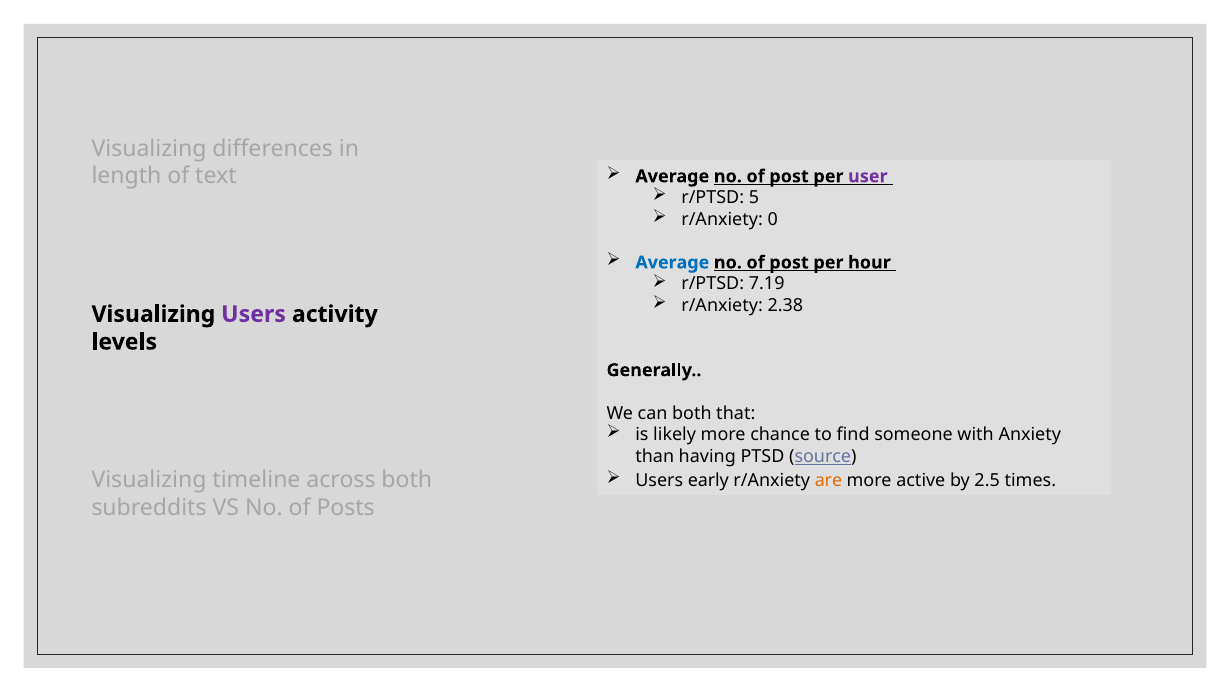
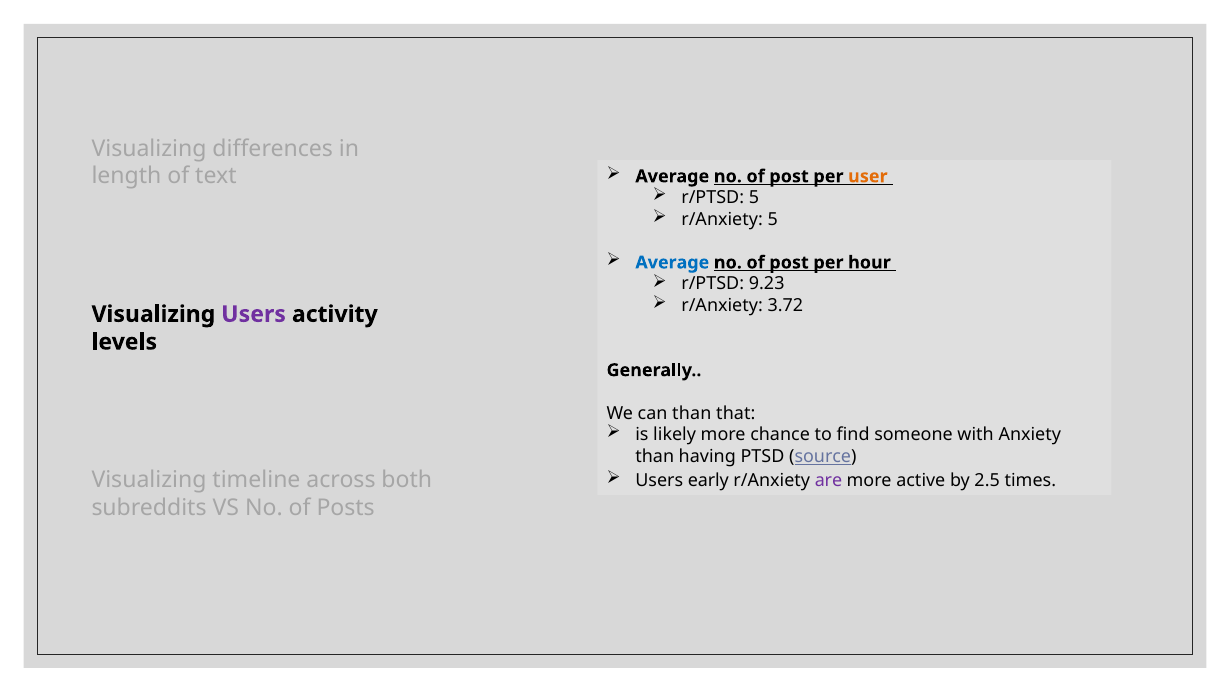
user colour: purple -> orange (868, 176)
r/Anxiety 0: 0 -> 5 (773, 219)
7.19: 7.19 -> 9.23 (767, 284)
2.38: 2.38 -> 3.72 (785, 306)
can both: both -> than (692, 413)
are colour: orange -> purple (828, 481)
